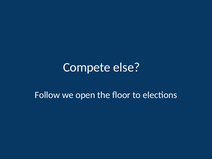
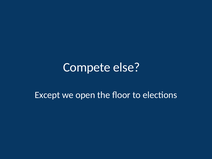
Follow: Follow -> Except (47, 95)
